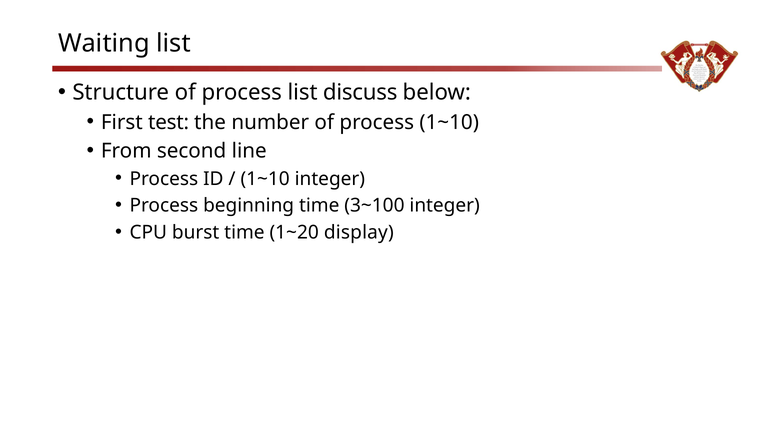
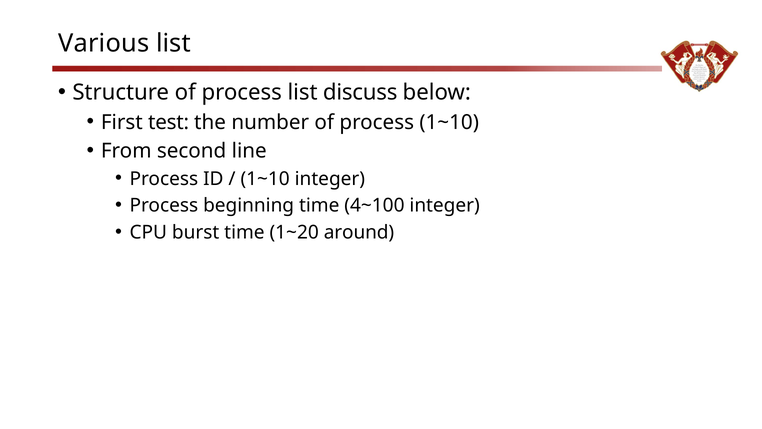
Waiting: Waiting -> Various (104, 43)
3~100: 3~100 -> 4~100 (374, 205)
display: display -> around (359, 232)
